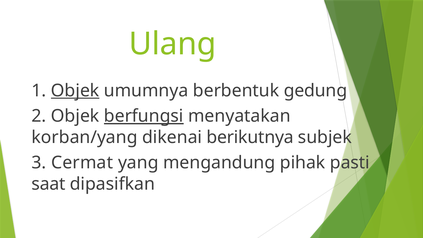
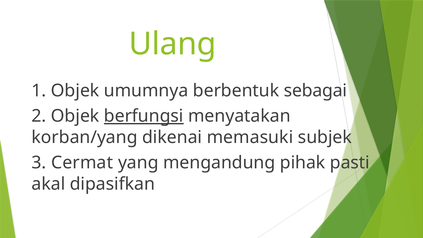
Objek underline: present -> none (75, 90)
gedung: gedung -> sebagai (315, 90)
berikutnya: berikutnya -> memasuki (250, 137)
saat: saat -> akal (48, 184)
